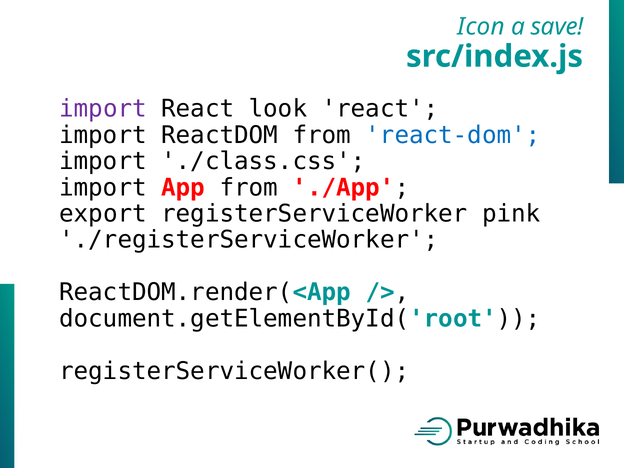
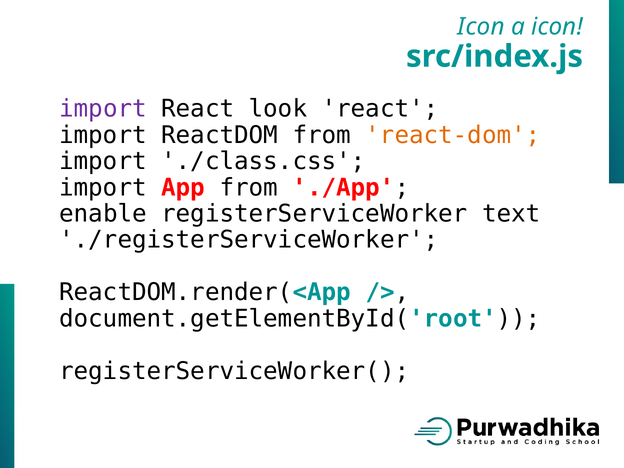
a save: save -> icon (557, 27)
react-dom colour: blue -> orange (453, 135)
export: export -> enable (103, 214)
pink: pink -> text (511, 214)
